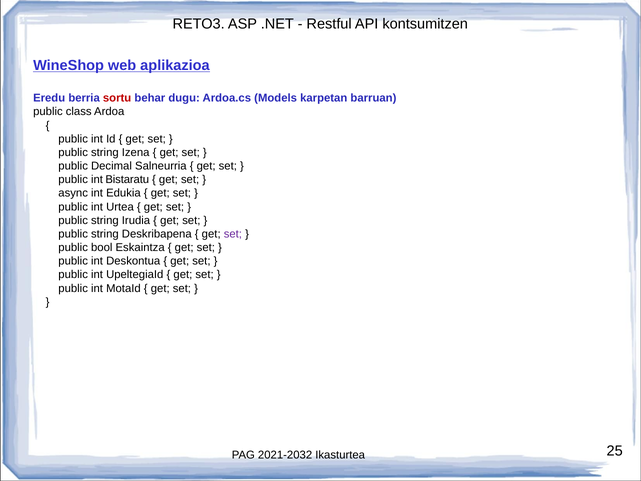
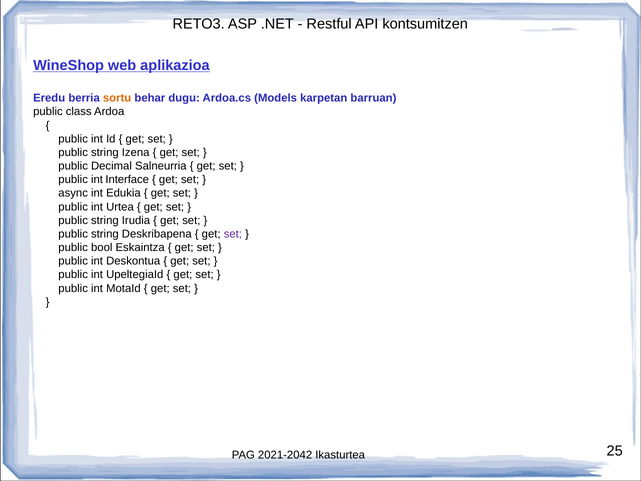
sortu colour: red -> orange (117, 98)
Bistaratu: Bistaratu -> Interface (127, 179)
2021-2032: 2021-2032 -> 2021-2042 (285, 454)
